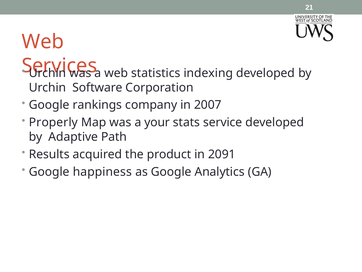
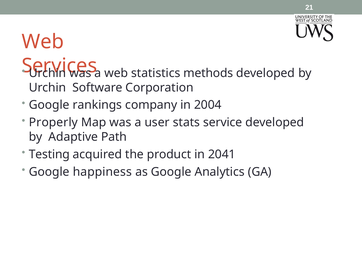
indexing: indexing -> methods (208, 73)
2007: 2007 -> 2004 (208, 105)
your: your -> user (157, 122)
Results: Results -> Testing (49, 154)
2091: 2091 -> 2041 (222, 154)
